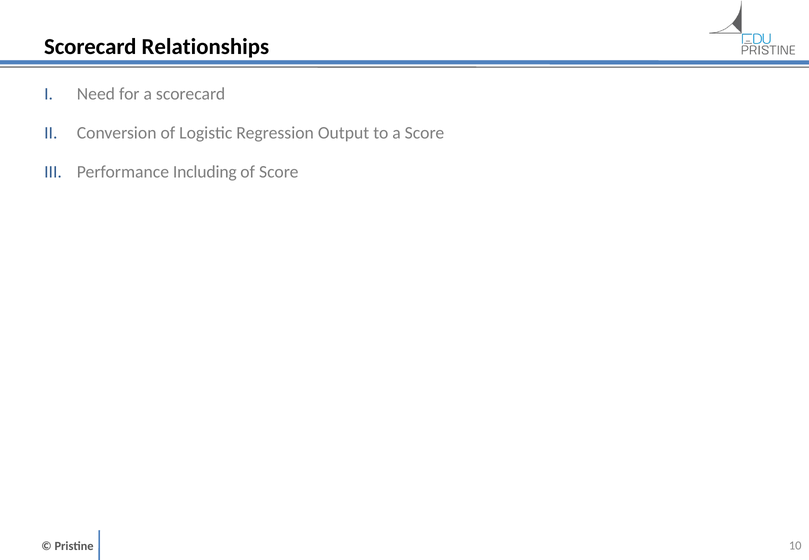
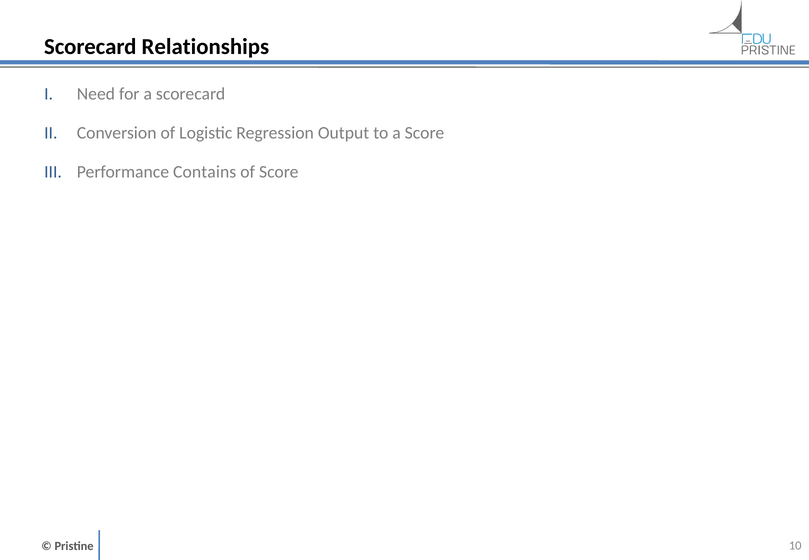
Including: Including -> Contains (205, 172)
